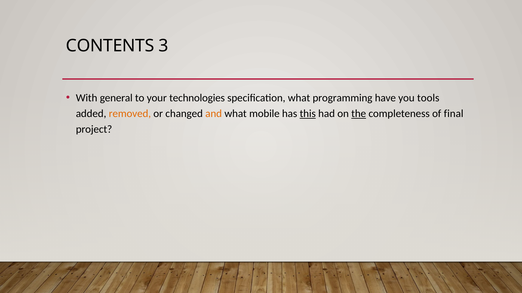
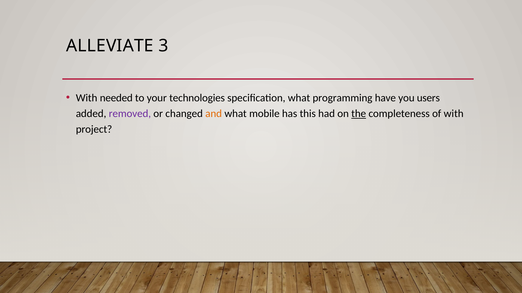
CONTENTS: CONTENTS -> ALLEVIATE (110, 46)
general: general -> needed (116, 98)
tools: tools -> users (428, 98)
removed colour: orange -> purple (130, 114)
this underline: present -> none (308, 114)
of final: final -> with (454, 114)
